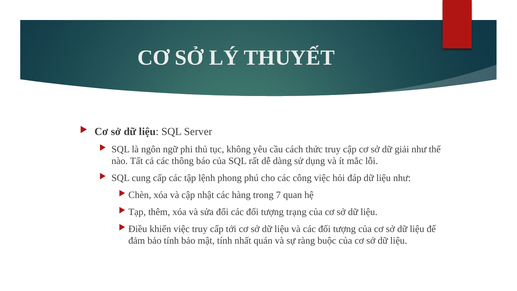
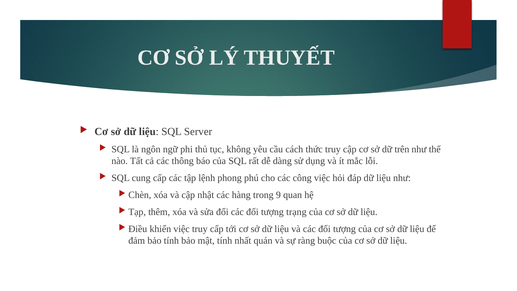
giải: giải -> trên (402, 149)
7: 7 -> 9 (278, 195)
